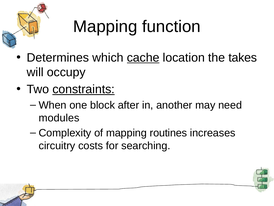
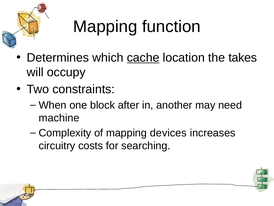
constraints underline: present -> none (84, 89)
modules: modules -> machine (59, 118)
routines: routines -> devices (168, 133)
